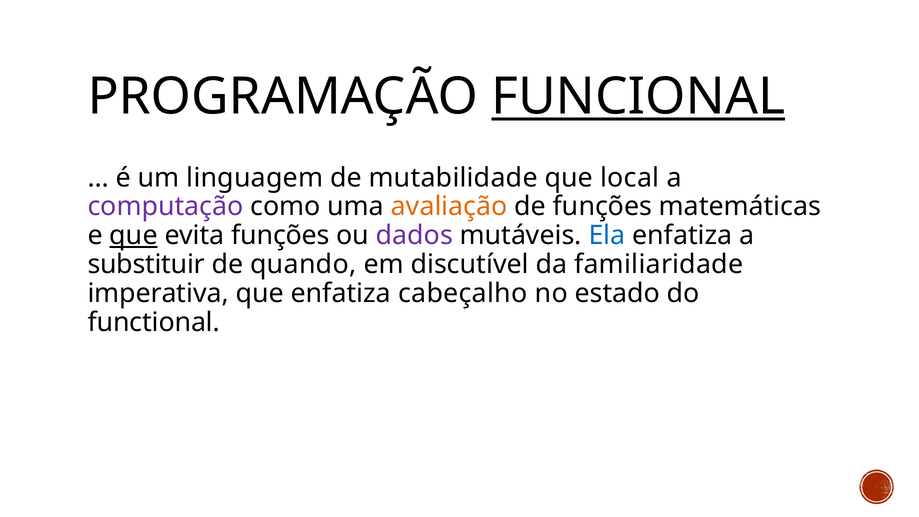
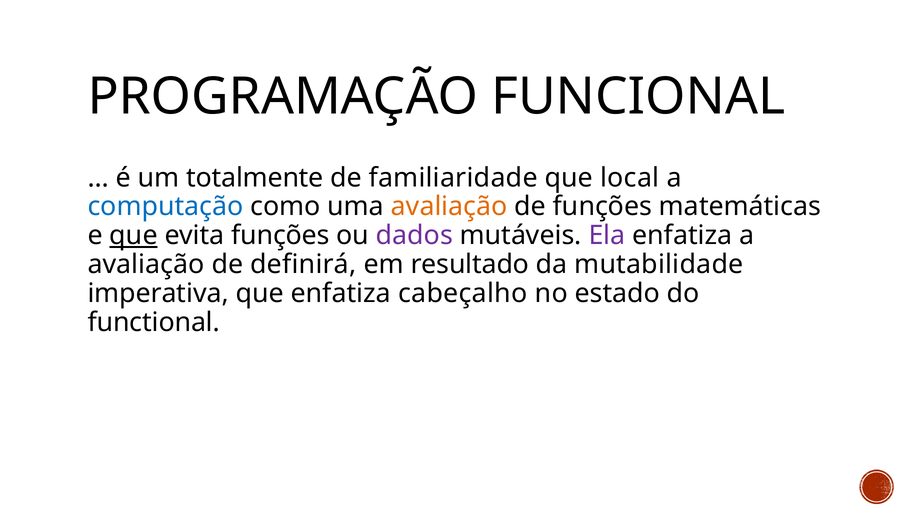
FUNCIONAL underline: present -> none (638, 97)
linguagem: linguagem -> totalmente (255, 178)
mutabilidade: mutabilidade -> familiaridade (453, 178)
computação colour: purple -> blue (165, 207)
Ela colour: blue -> purple (607, 235)
substituir: substituir -> avaliação (146, 264)
quando: quando -> definirá (303, 264)
discutível: discutível -> resultado (470, 264)
familiaridade: familiaridade -> mutabilidade (659, 264)
